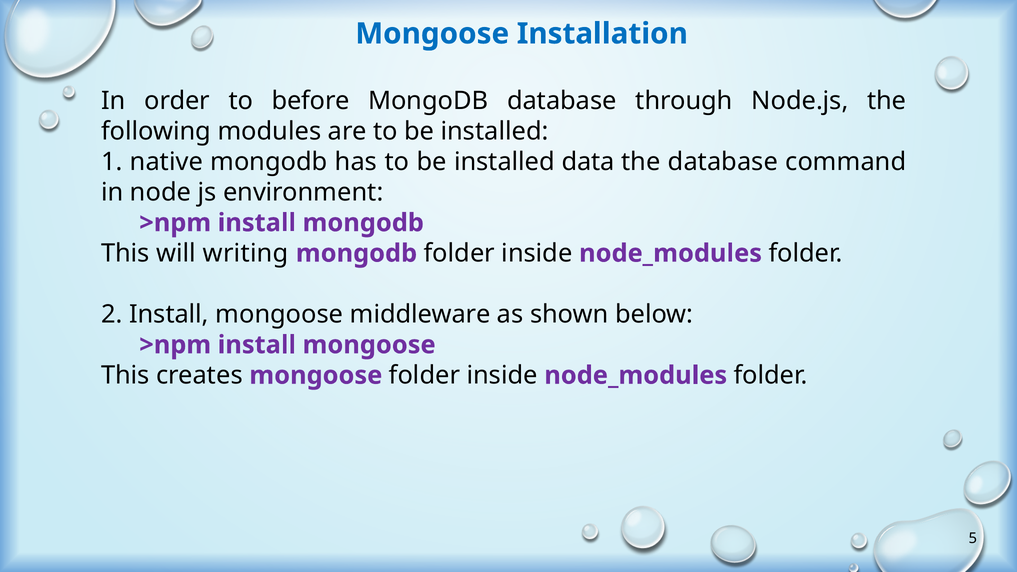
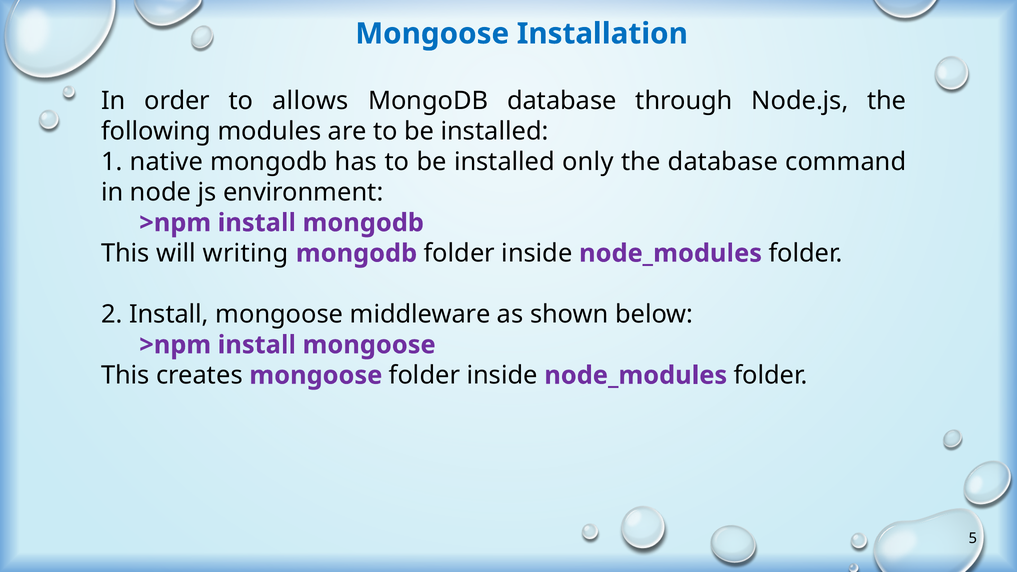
before: before -> allows (311, 101)
data: data -> only (588, 162)
